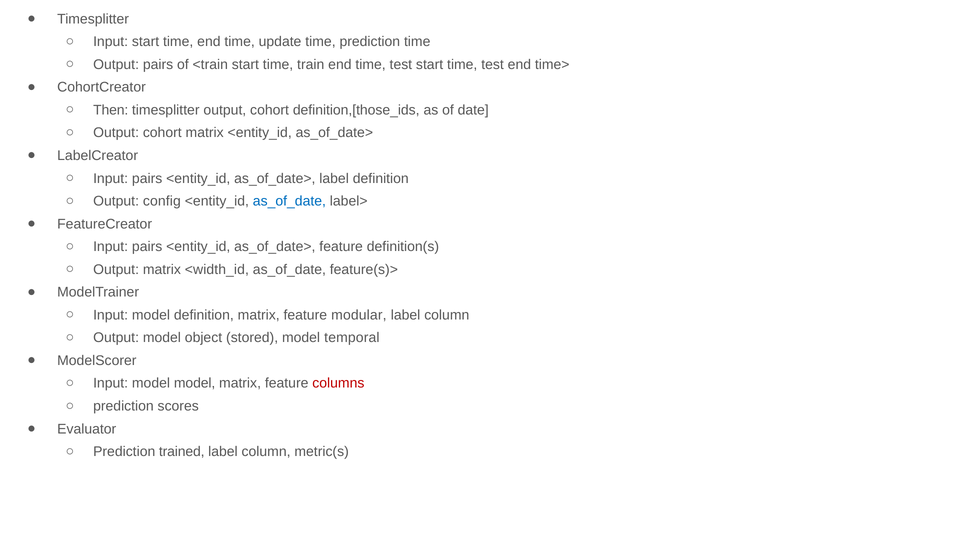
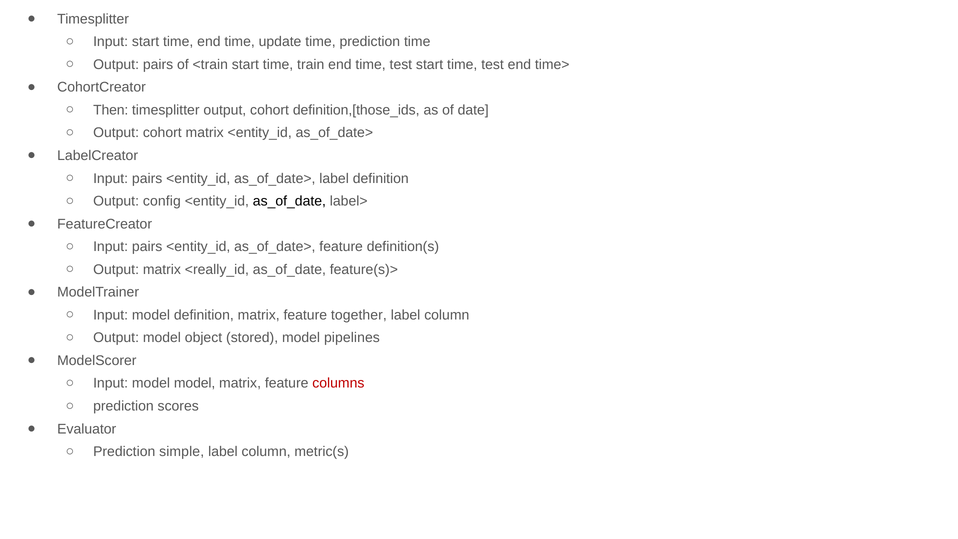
as_of_date colour: blue -> black (289, 201)
<width_id: <width_id -> <really_id (217, 269)
modular: modular -> together (359, 315)
temporal: temporal -> pipelines (352, 338)
trained: trained -> simple (182, 452)
